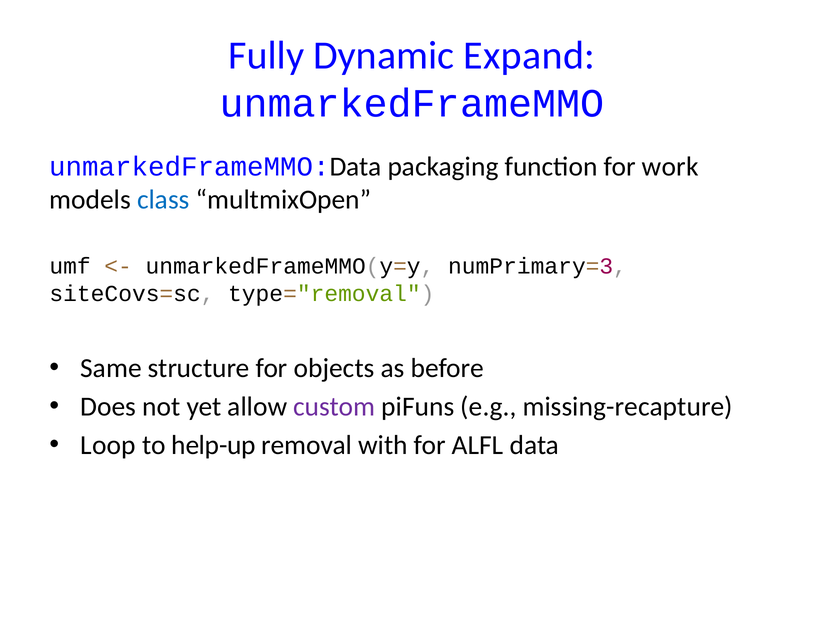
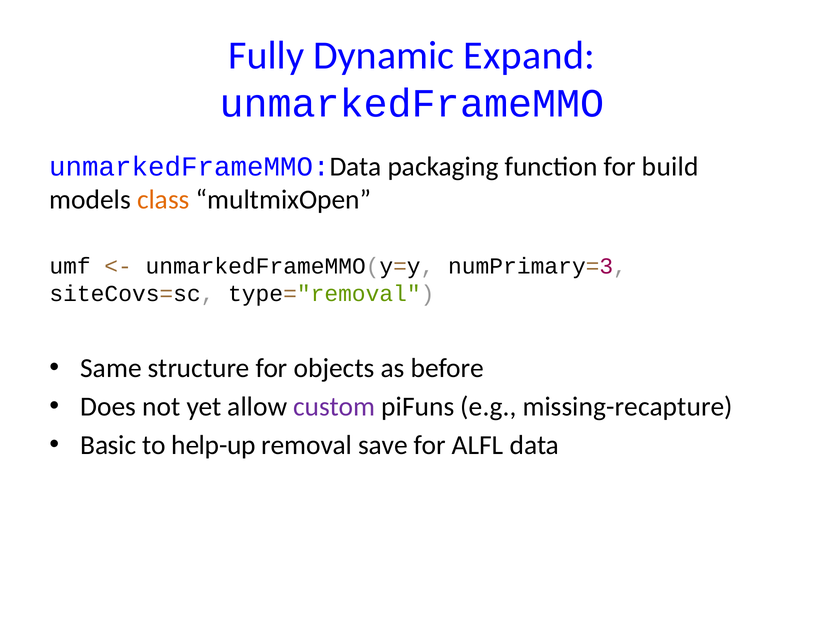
work: work -> build (670, 167)
class colour: blue -> orange (163, 200)
Loop: Loop -> Basic (108, 445)
with: with -> save (383, 445)
